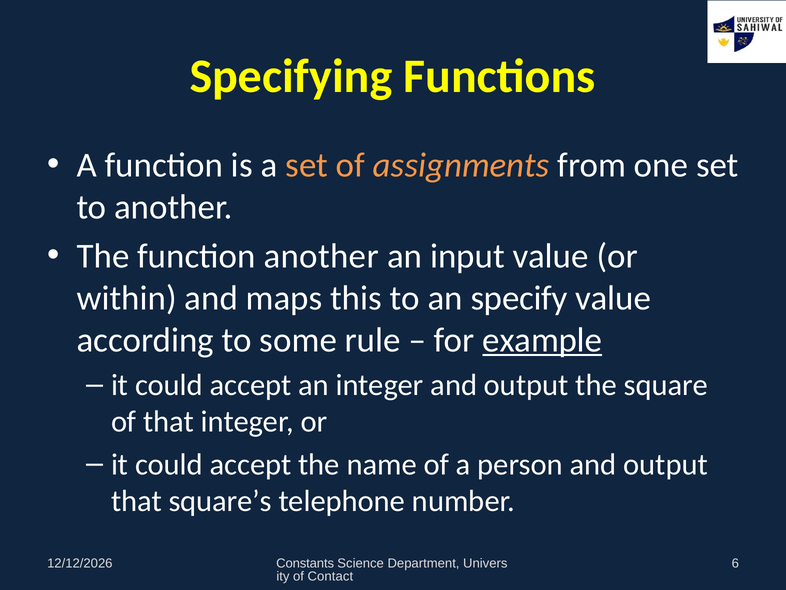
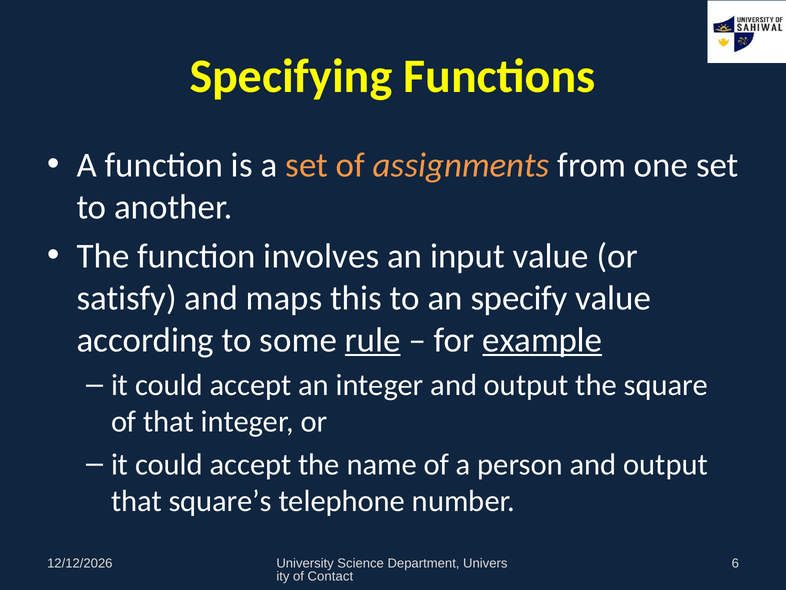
function another: another -> involves (321, 256)
within: within -> satisfy (127, 298)
rule underline: none -> present (373, 340)
Constants: Constants -> University (305, 563)
